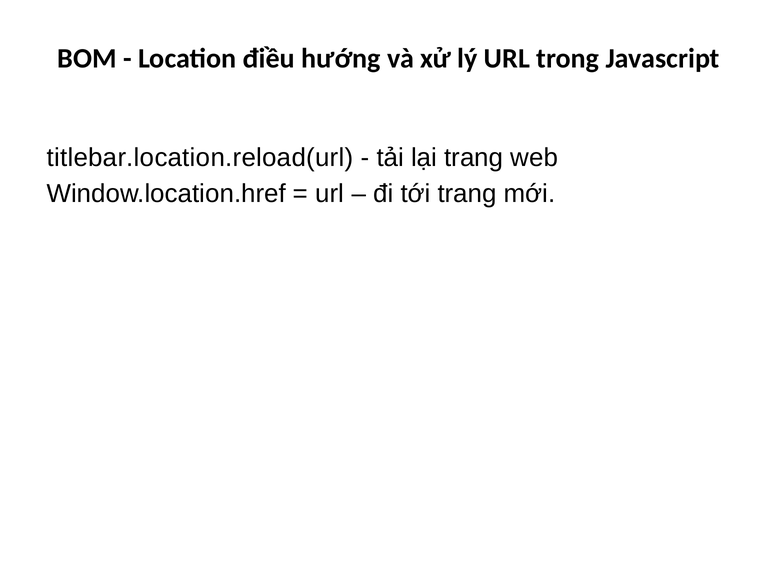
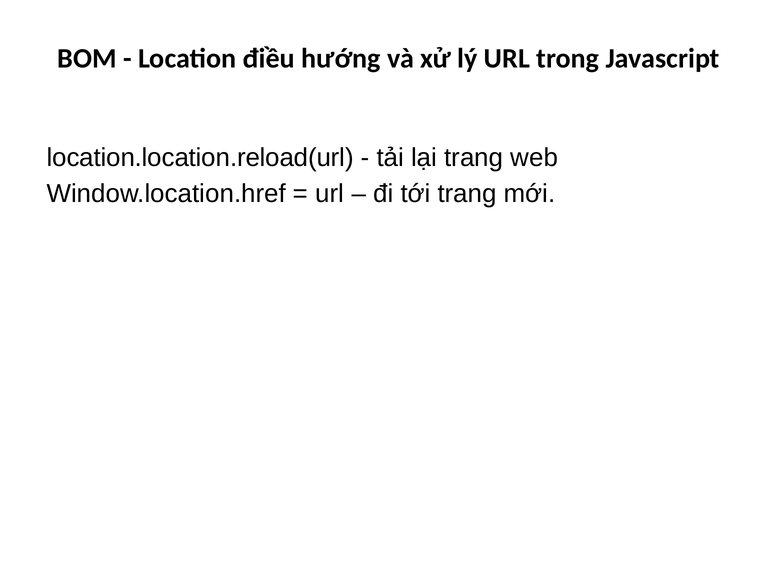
titlebar.location.reload(url: titlebar.location.reload(url -> location.location.reload(url (200, 157)
